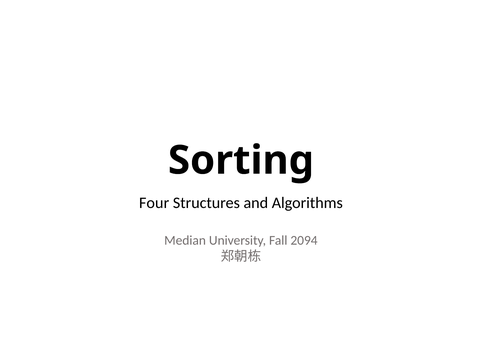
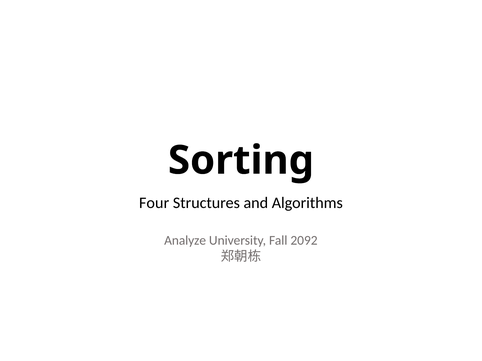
Median: Median -> Analyze (185, 241)
2094: 2094 -> 2092 (304, 241)
